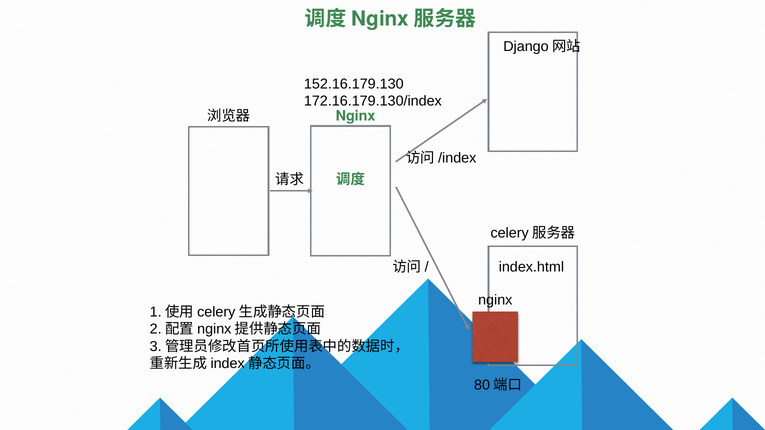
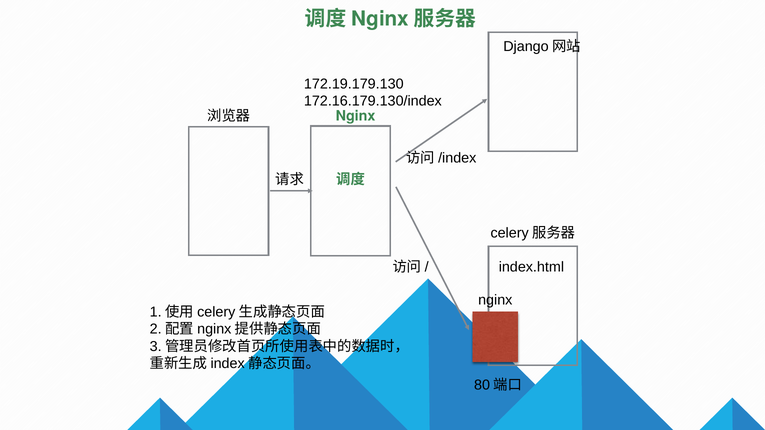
152.16.179.130: 152.16.179.130 -> 172.19.179.130 (354, 84)
